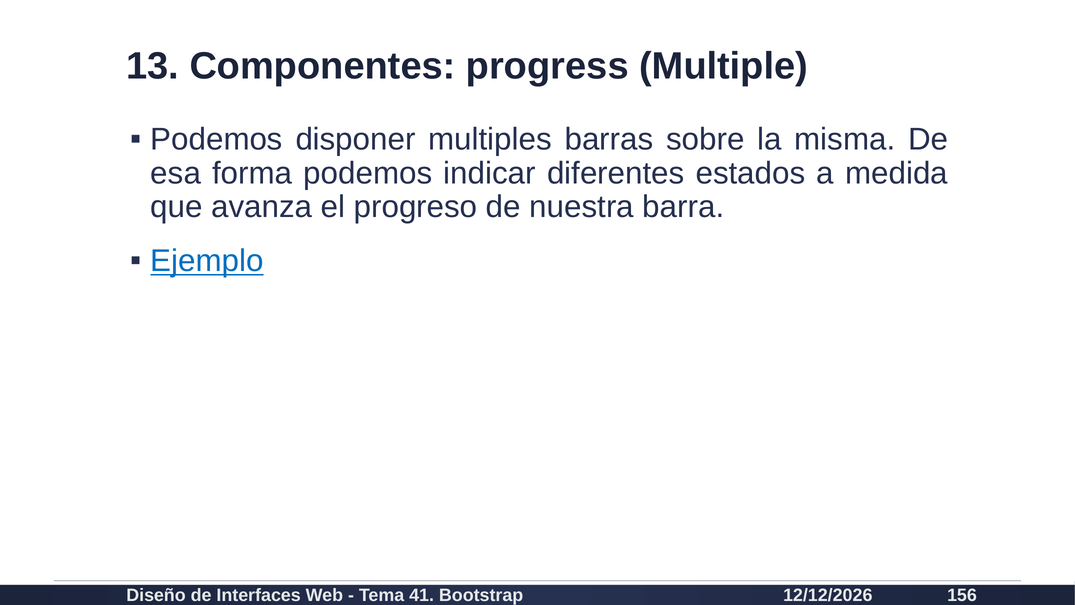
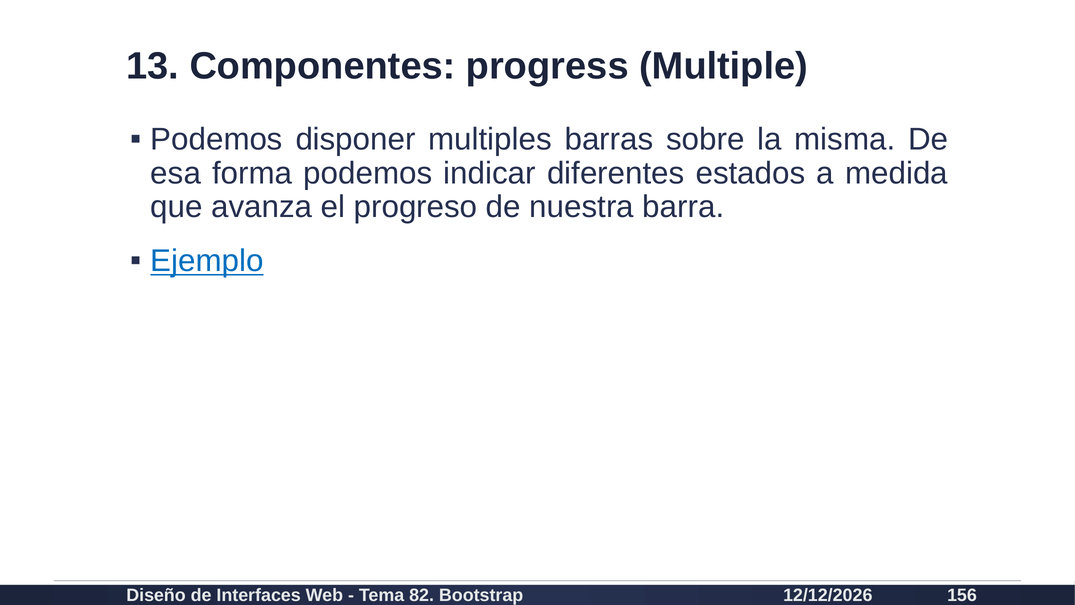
41: 41 -> 82 (422, 595)
